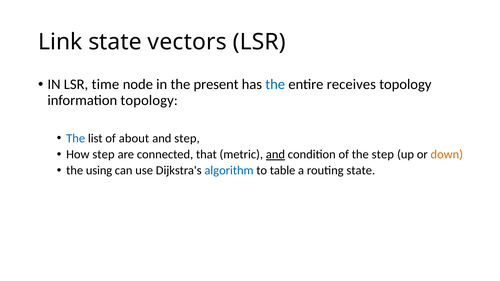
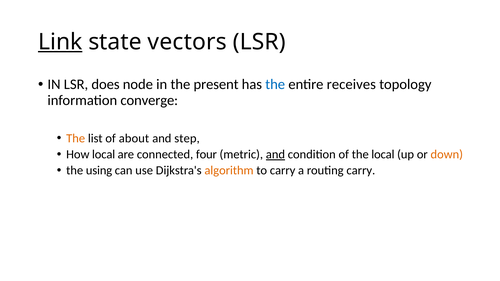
Link underline: none -> present (60, 42)
time: time -> does (106, 85)
information topology: topology -> converge (149, 100)
The colour: blue -> orange (76, 138)
How step: step -> local (104, 155)
that: that -> four (206, 155)
the step: step -> local (383, 155)
algorithm colour: blue -> orange (229, 171)
to table: table -> carry (283, 171)
routing state: state -> carry (361, 171)
